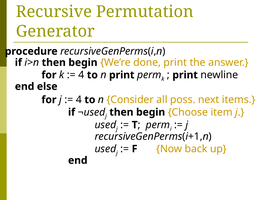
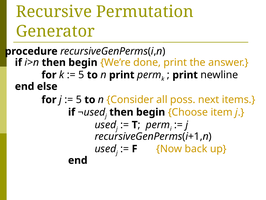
4: 4 -> 5 (81, 75)
4: 4 -> 5 (79, 99)
